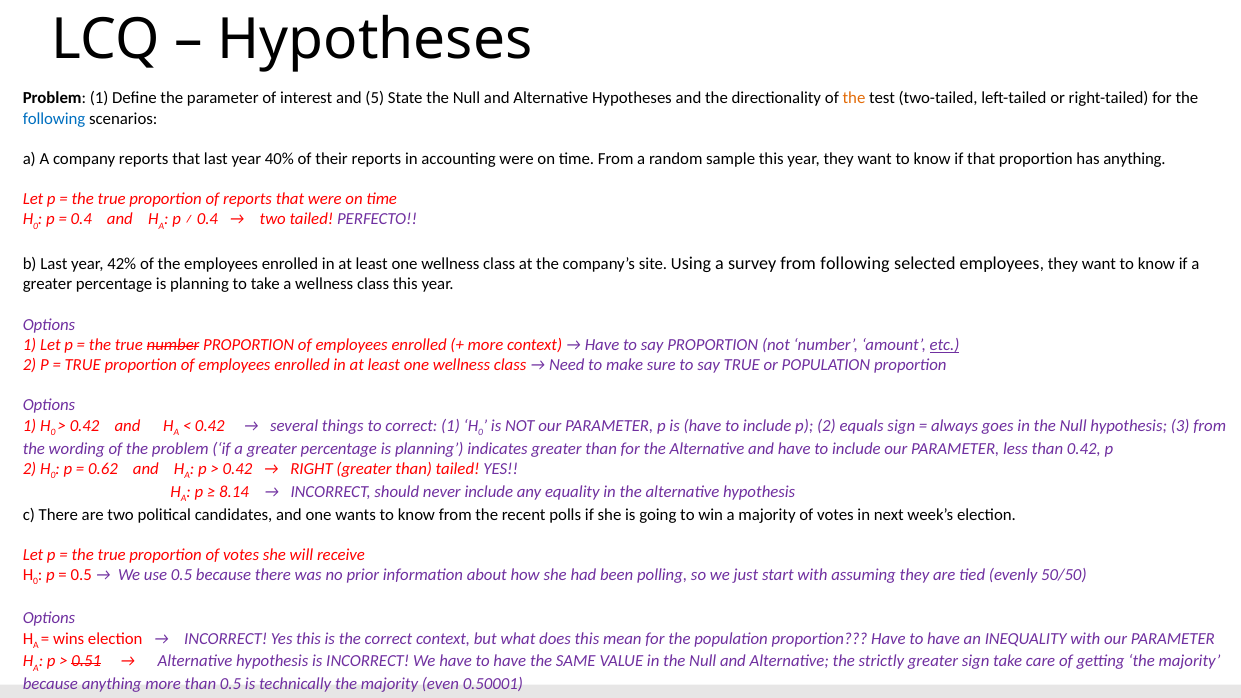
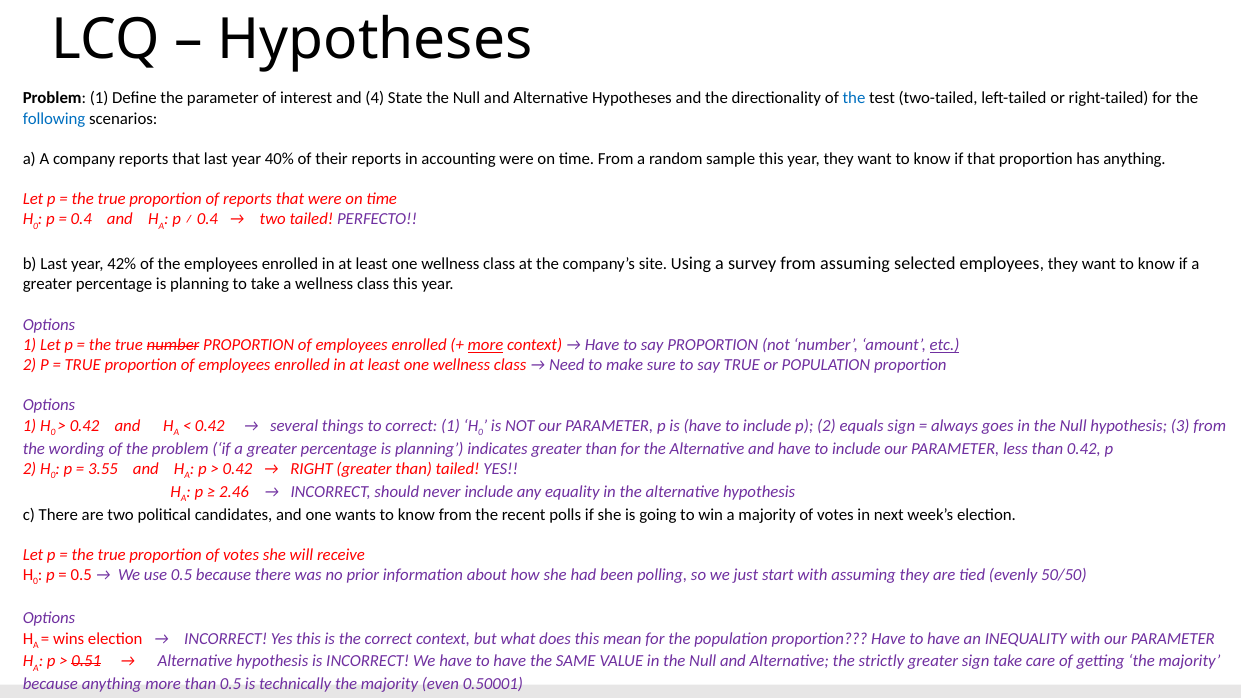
5: 5 -> 4 (375, 98)
the colour: orange -> blue (854, 98)
from following: following -> assuming (855, 263)
more underline: none -> present (485, 345)
0.62: 0.62 -> 3.55 (103, 469)
8.14: 8.14 -> 2.46 (234, 492)
